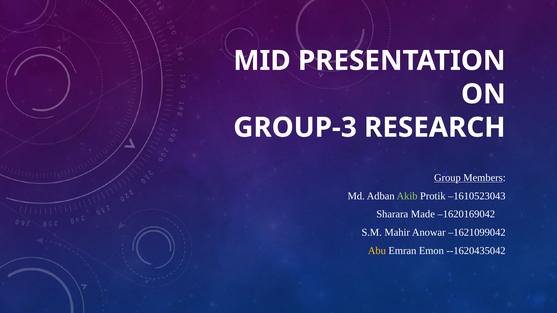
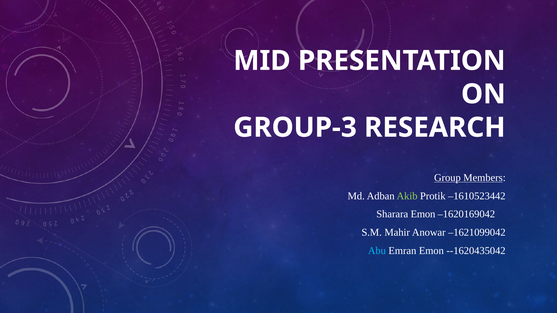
–1610523043: –1610523043 -> –1610523442 (477, 196)
Sharara Made: Made -> Emon (423, 214)
Abu colour: yellow -> light blue (377, 251)
